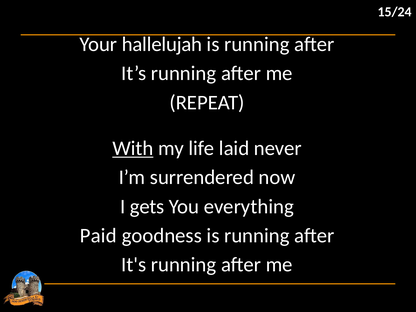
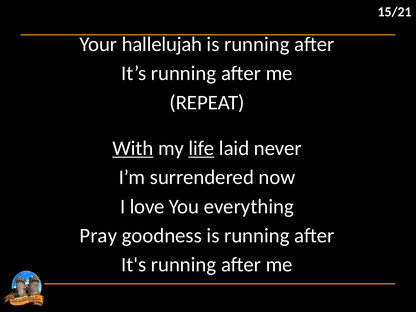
15/24: 15/24 -> 15/21 (395, 12)
life underline: none -> present (201, 148)
gets: gets -> love (147, 206)
Paid: Paid -> Pray (98, 236)
